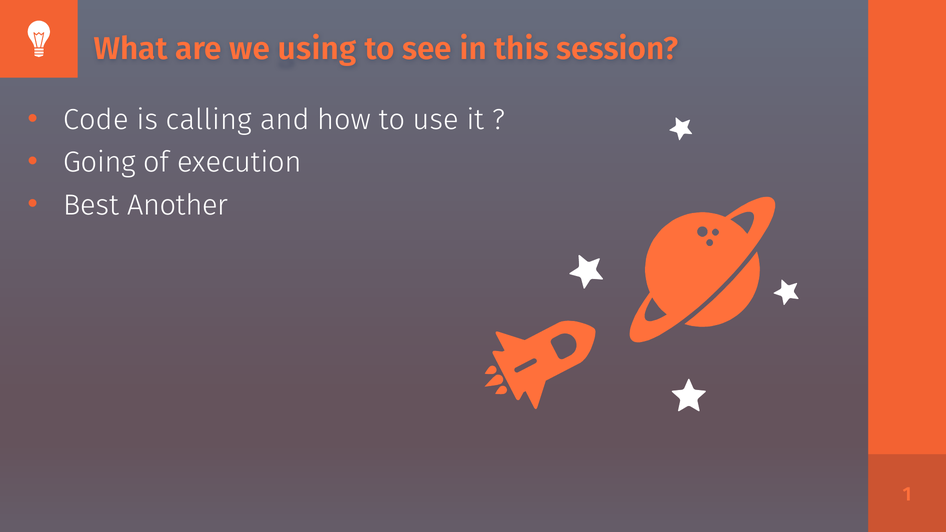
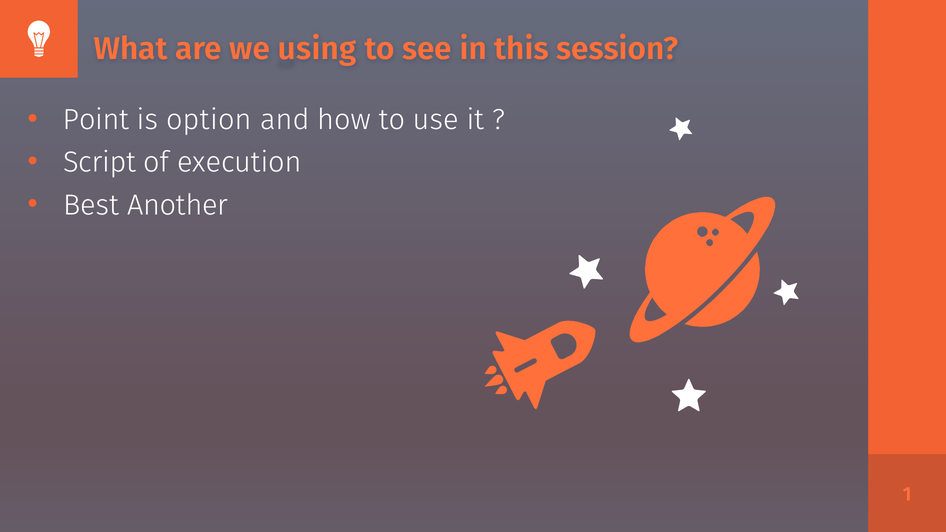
Code: Code -> Point (96, 120)
calling: calling -> option (209, 120)
Going: Going -> Script (99, 162)
